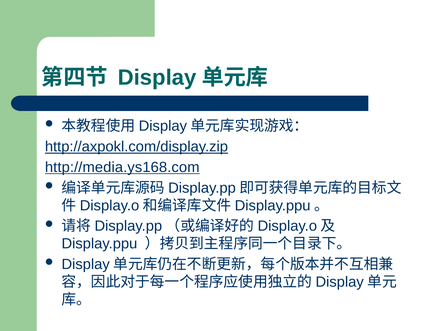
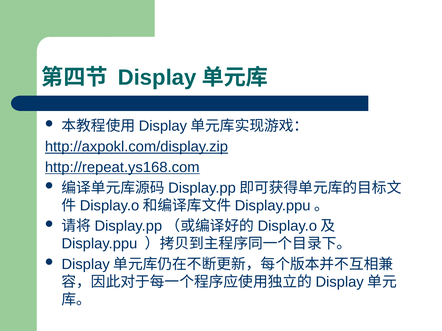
http://media.ys168.com: http://media.ys168.com -> http://repeat.ys168.com (122, 168)
